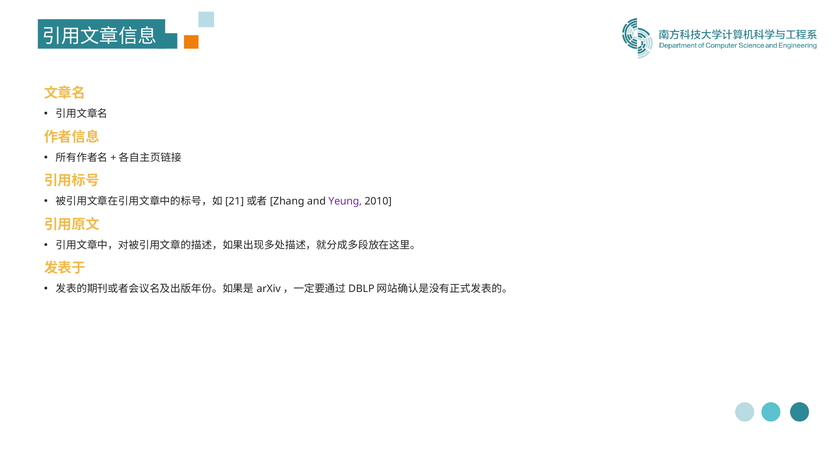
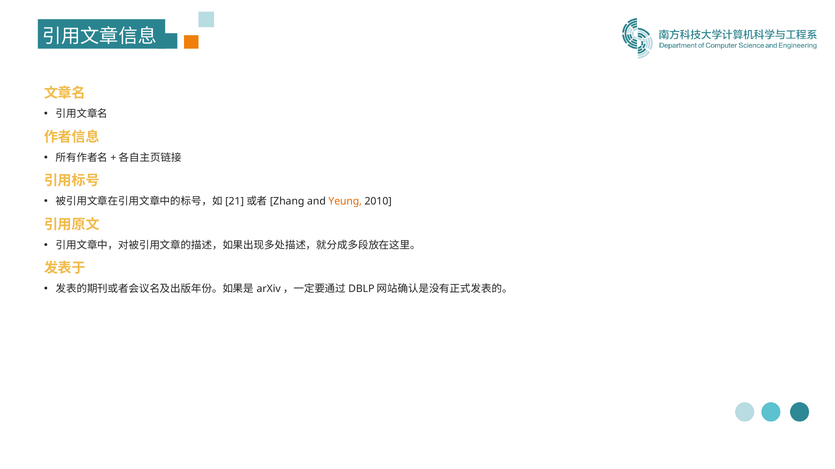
Yeung colour: purple -> orange (345, 202)
